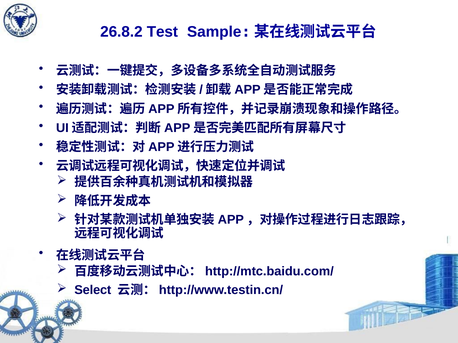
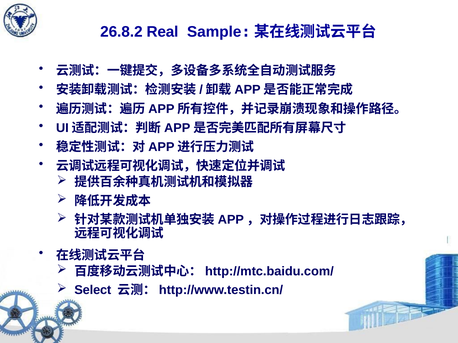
Test: Test -> Real (162, 32)
